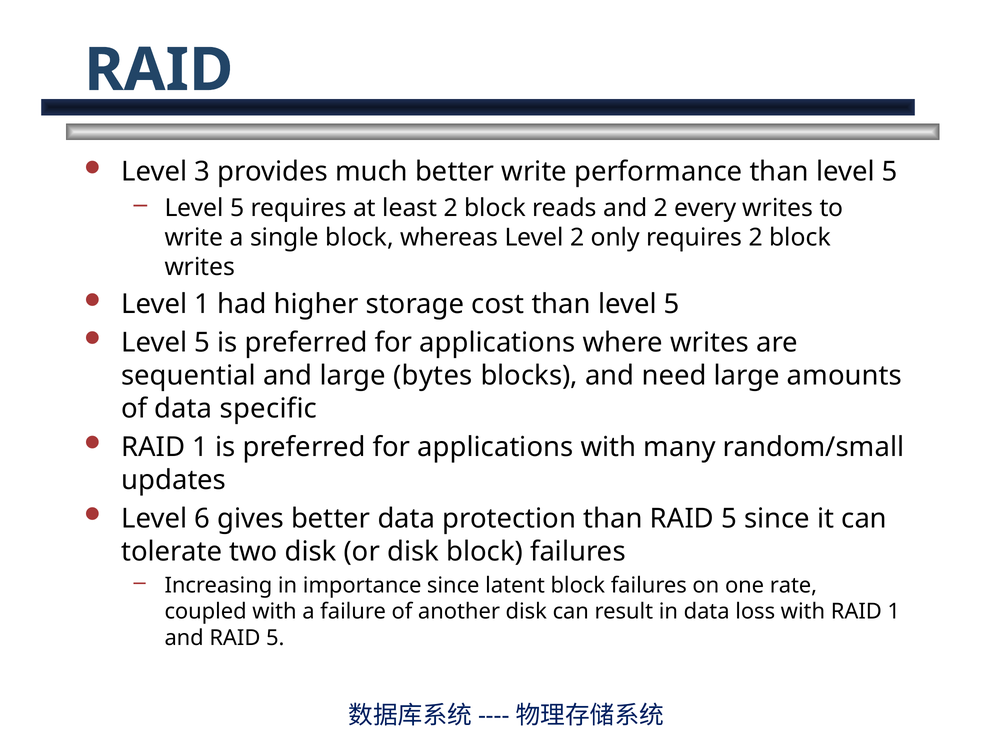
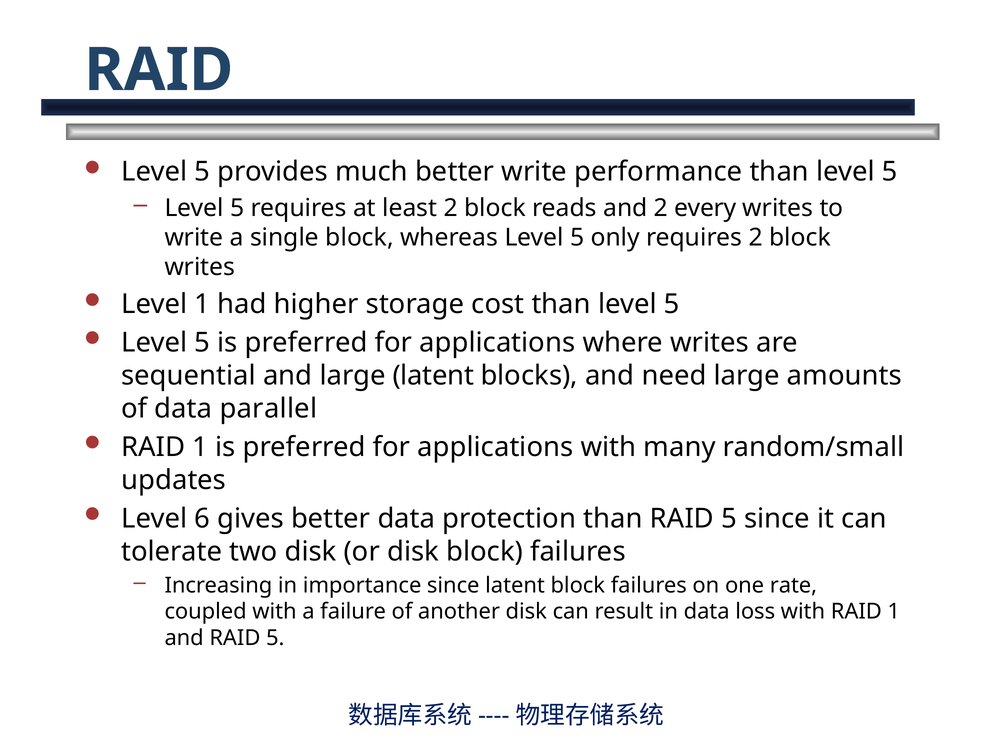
3: 3 -> 5 (202, 172)
whereas Level 2: 2 -> 5 (577, 237)
large bytes: bytes -> latent (433, 376)
specific: specific -> parallel (268, 409)
